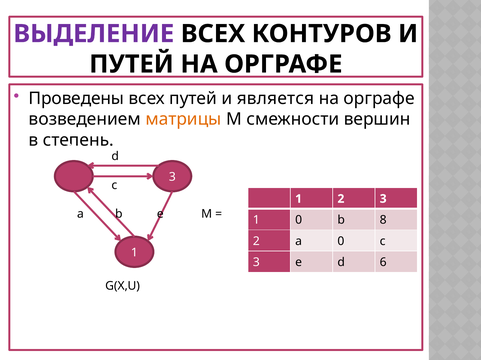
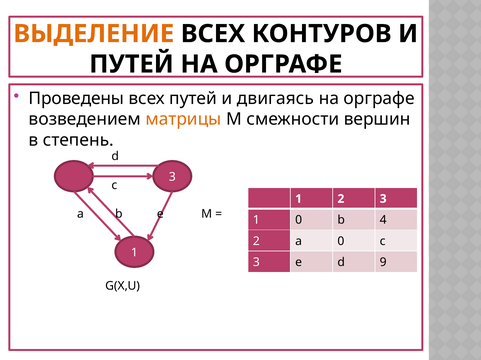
ВЫДЕЛЕНИЕ colour: purple -> orange (94, 34)
является: является -> двигаясь (275, 99)
8: 8 -> 4 (383, 220)
6: 6 -> 9 (383, 263)
